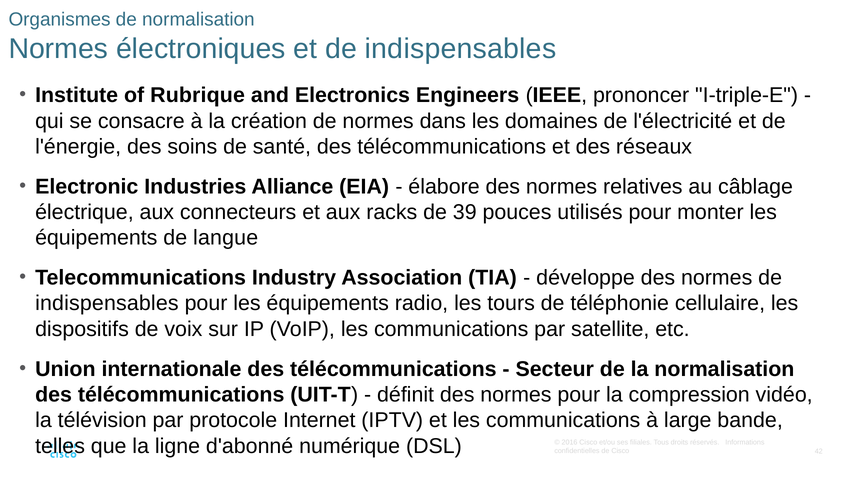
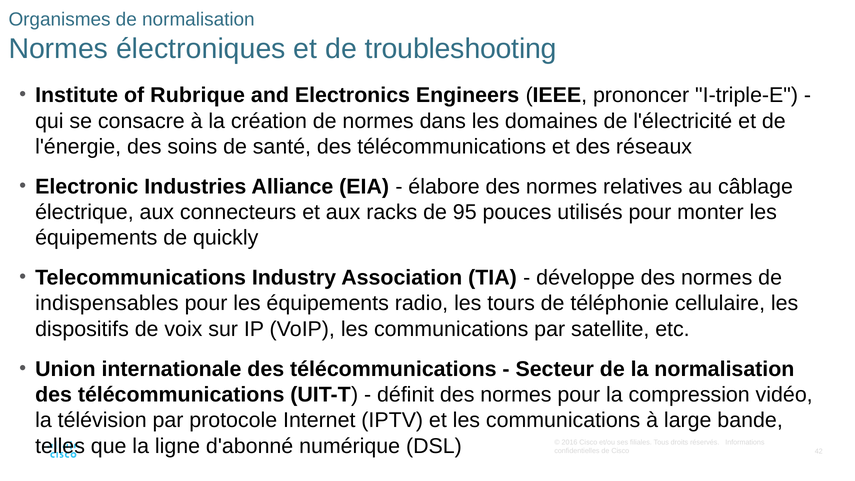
et de indispensables: indispensables -> troubleshooting (461, 49)
39: 39 -> 95 (465, 212)
langue: langue -> quickly (226, 238)
